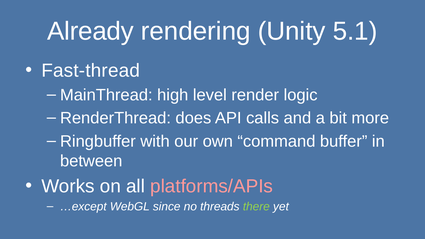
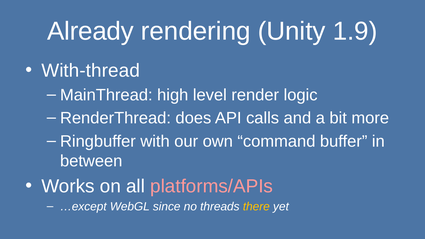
5.1: 5.1 -> 1.9 (355, 31)
Fast-thread: Fast-thread -> With-thread (91, 71)
there colour: light green -> yellow (256, 207)
